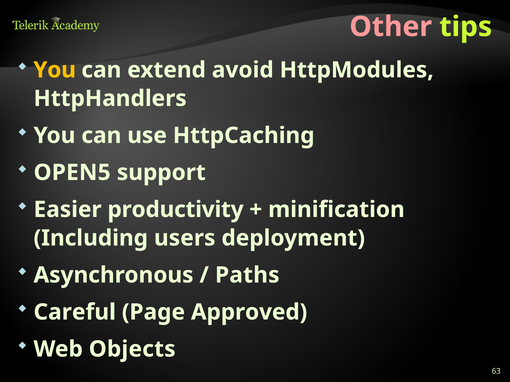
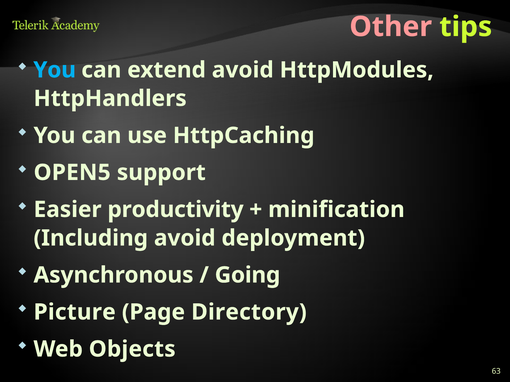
You colour: yellow -> light blue (55, 70)
Including users: users -> avoid (185, 238)
Paths: Paths -> Going (248, 275)
Careful: Careful -> Picture (75, 312)
Approved: Approved -> Directory (249, 312)
